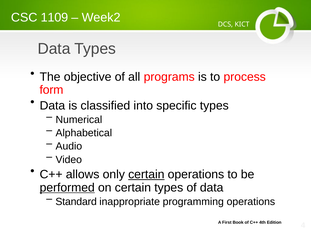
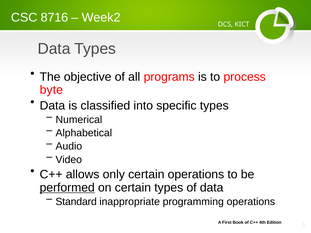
1109: 1109 -> 8716 (54, 18)
form: form -> byte (51, 90)
certain underline: present -> none (146, 175)
